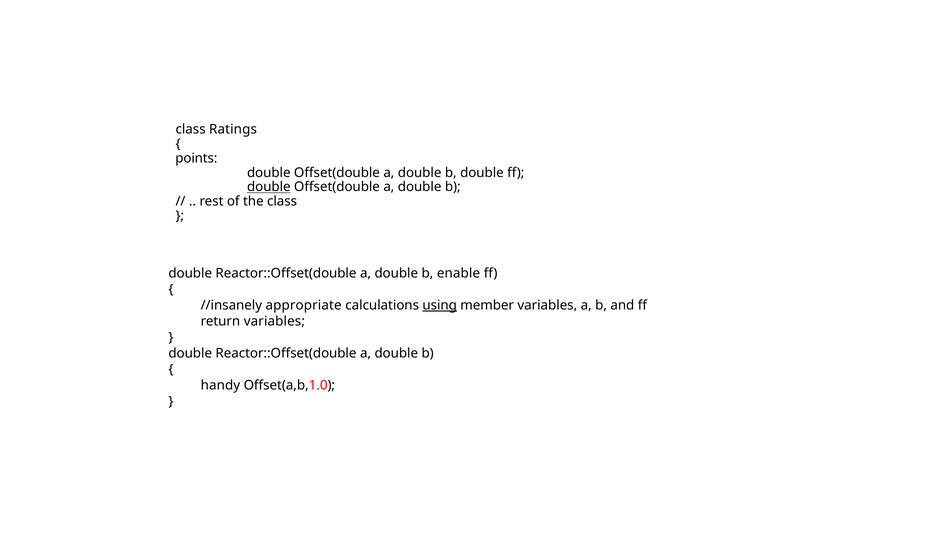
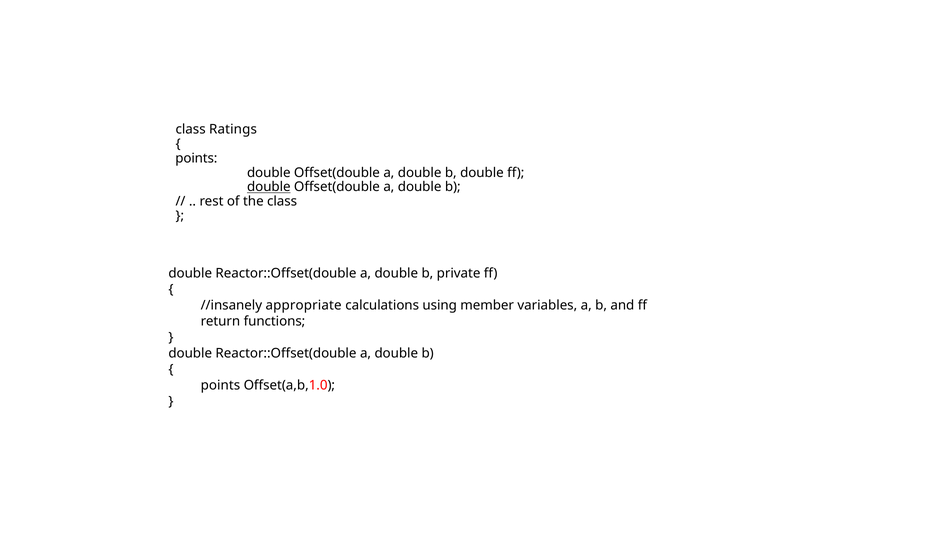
enable: enable -> private (459, 274)
using underline: present -> none (440, 306)
return variables: variables -> functions (274, 322)
handy: handy -> points (220, 386)
